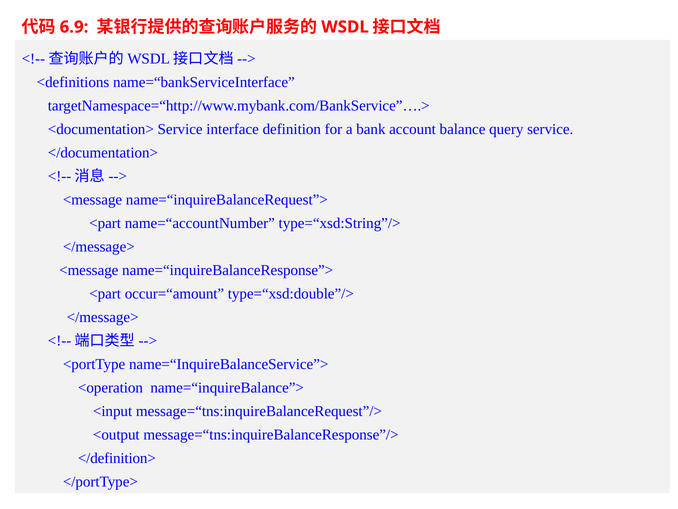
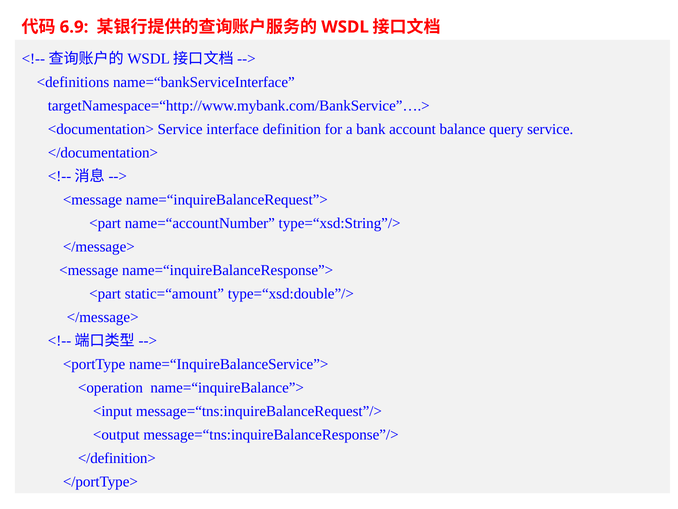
occur=“amount: occur=“amount -> static=“amount (174, 293)
